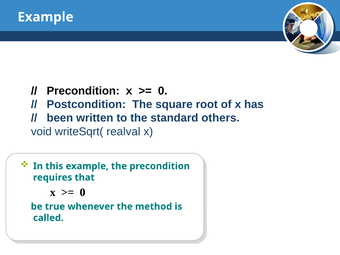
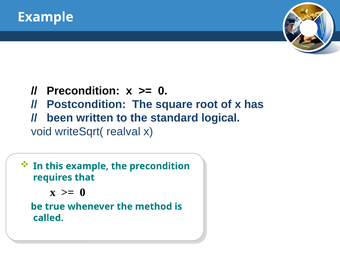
others: others -> logical (221, 118)
